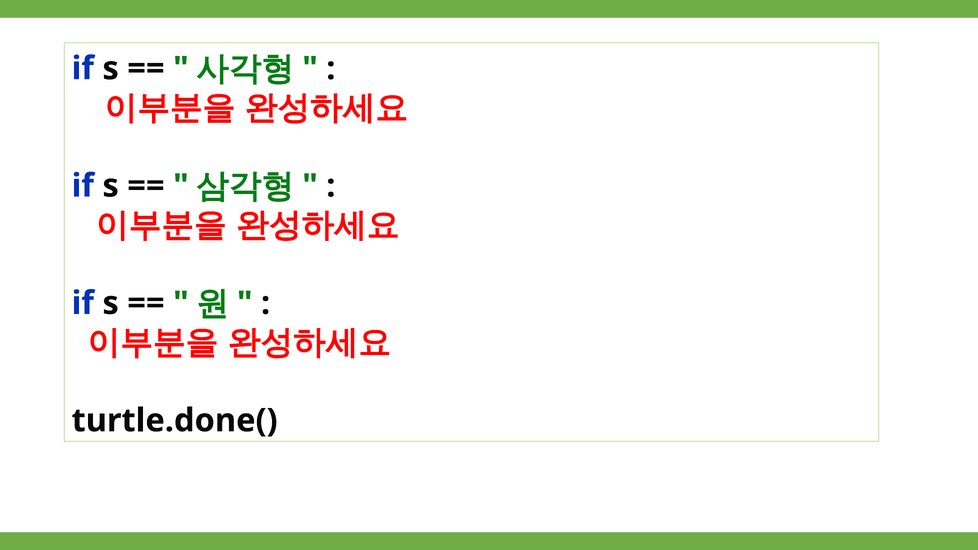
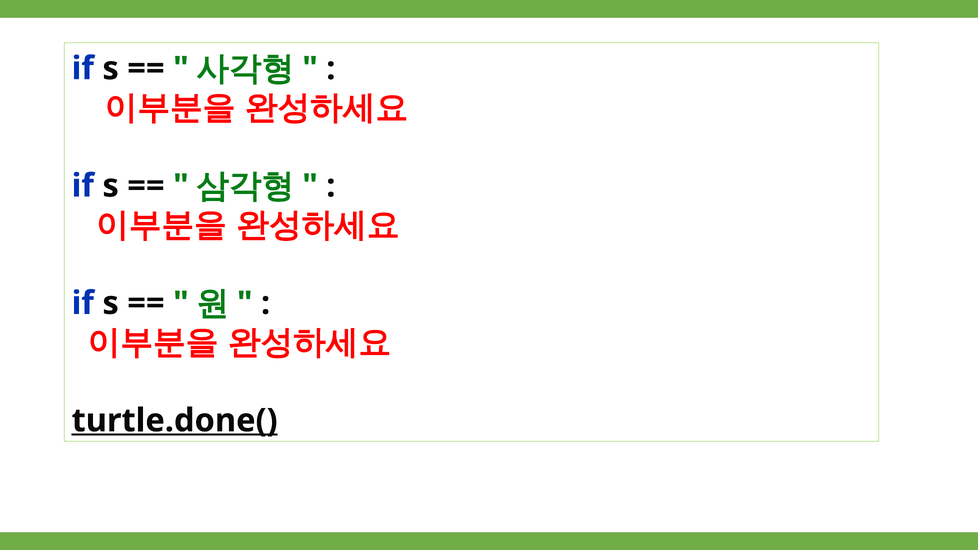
turtle.done( underline: none -> present (175, 421)
